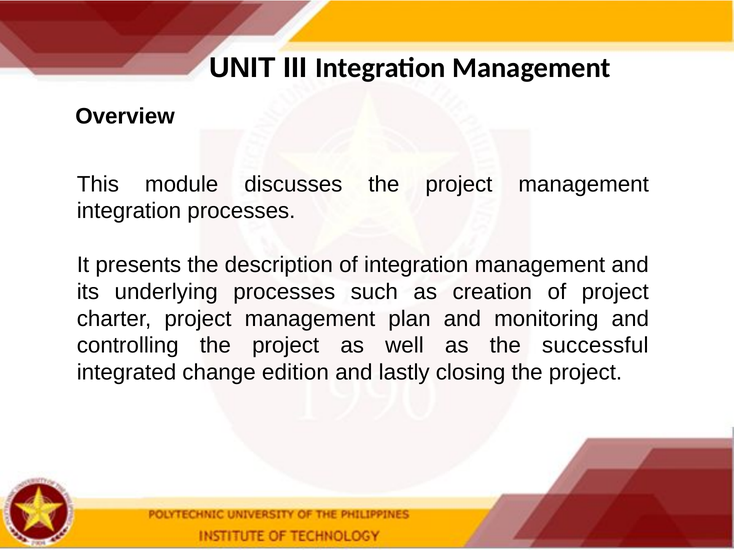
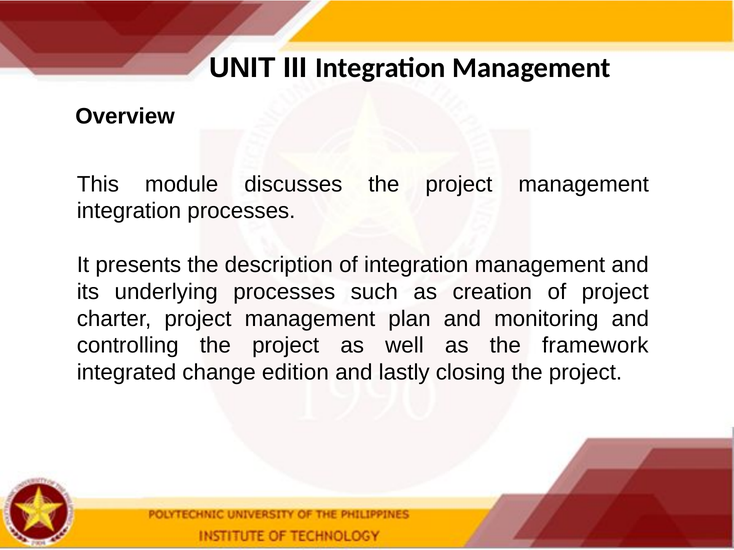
successful: successful -> framework (595, 346)
